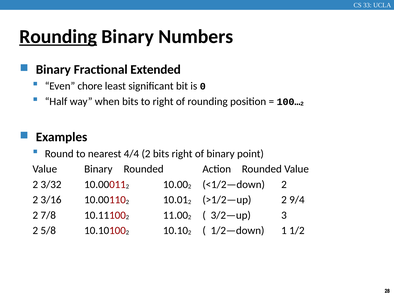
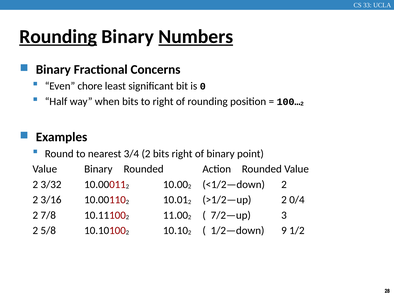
Numbers underline: none -> present (196, 37)
Extended: Extended -> Concerns (156, 69)
4/4: 4/4 -> 3/4 (131, 153)
9/4: 9/4 -> 0/4 (297, 199)
3/2—up: 3/2—up -> 7/2—up (231, 215)
1: 1 -> 9 (284, 230)
